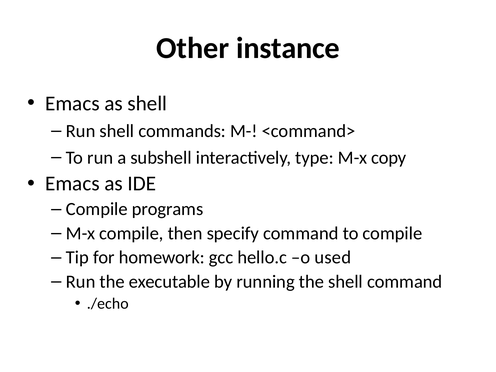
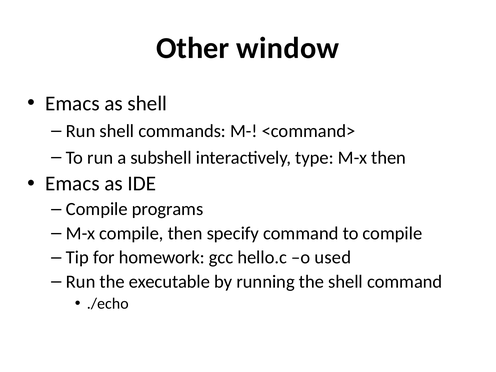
instance: instance -> window (288, 48)
M-x copy: copy -> then (389, 158)
